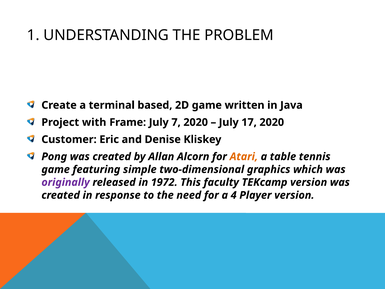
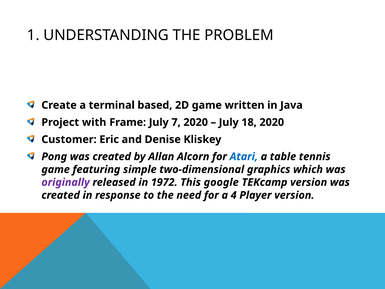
17: 17 -> 18 (249, 122)
Atari colour: orange -> blue (244, 156)
faculty: faculty -> google (221, 182)
